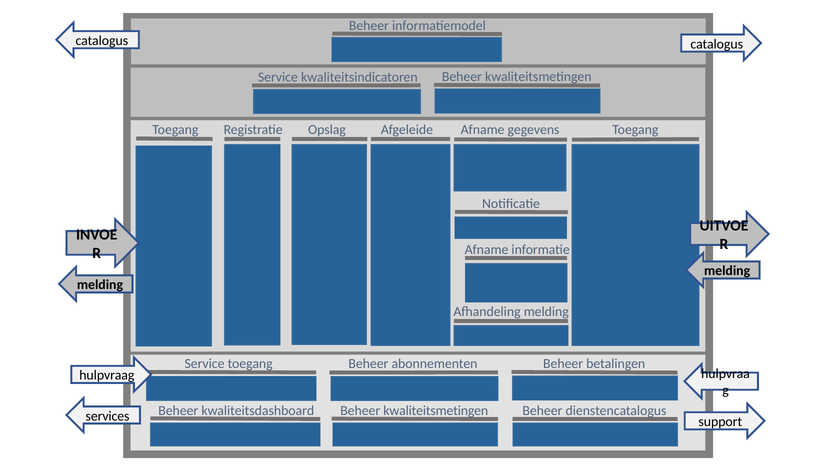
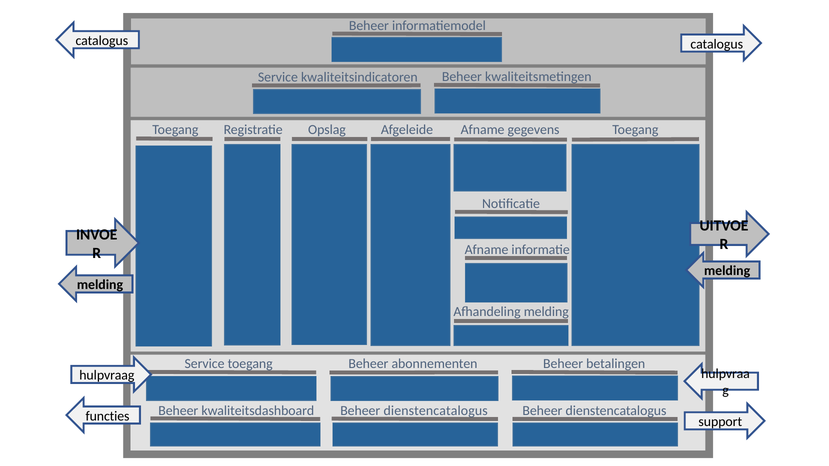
kwaliteitsmetingen: kwaliteitsmetingen -> dienstencatalogus (436, 411)
services: services -> functies (108, 416)
